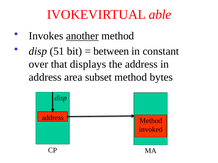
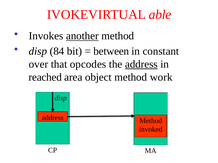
51: 51 -> 84 (57, 51)
displays: displays -> opcodes (88, 64)
address underline: none -> present (141, 64)
address: address -> reached (45, 77)
subset: subset -> object (98, 77)
bytes: bytes -> work (161, 77)
